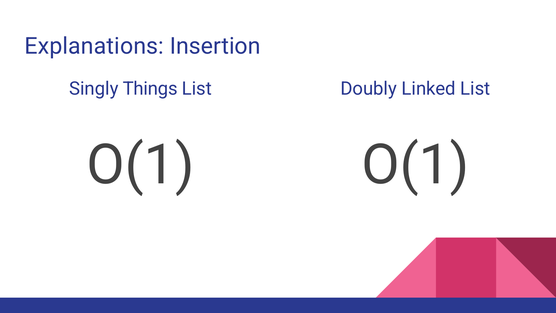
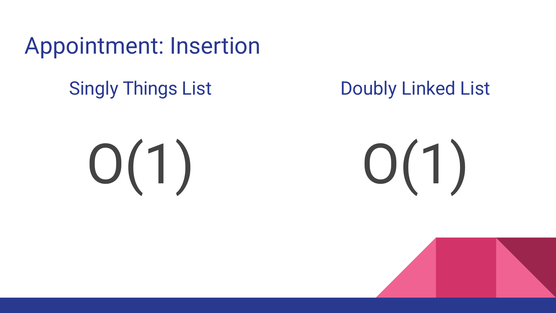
Explanations: Explanations -> Appointment (94, 46)
